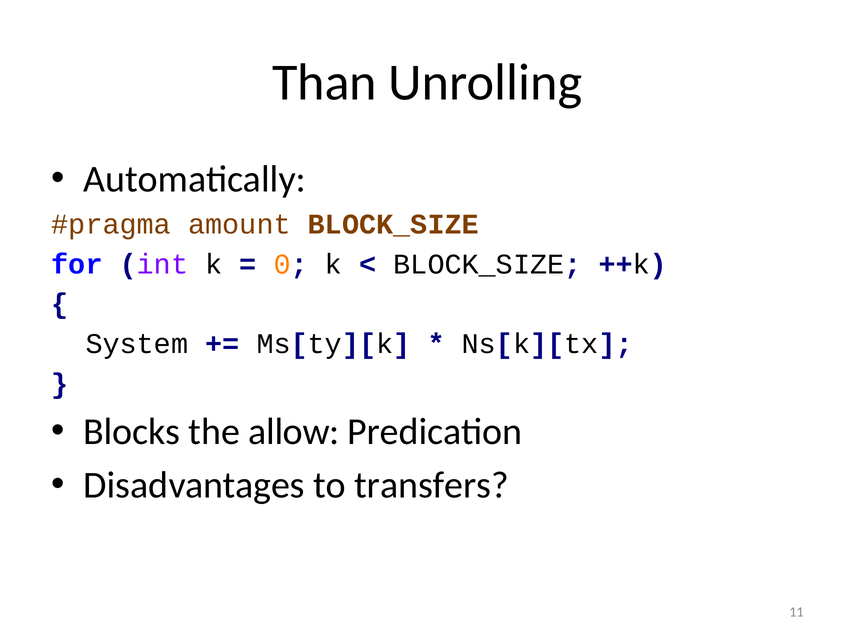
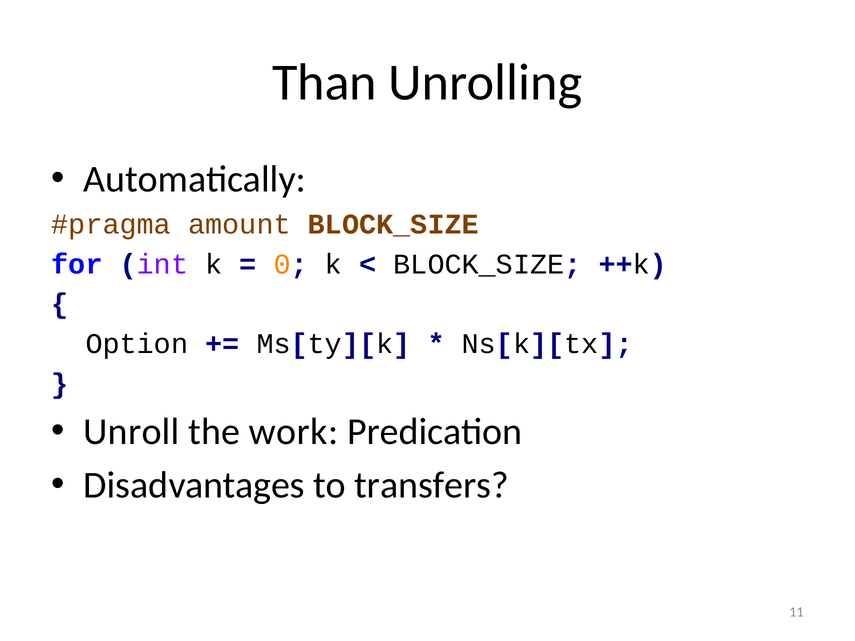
System: System -> Option (137, 344)
Blocks: Blocks -> Unroll (131, 432)
allow: allow -> work (294, 432)
